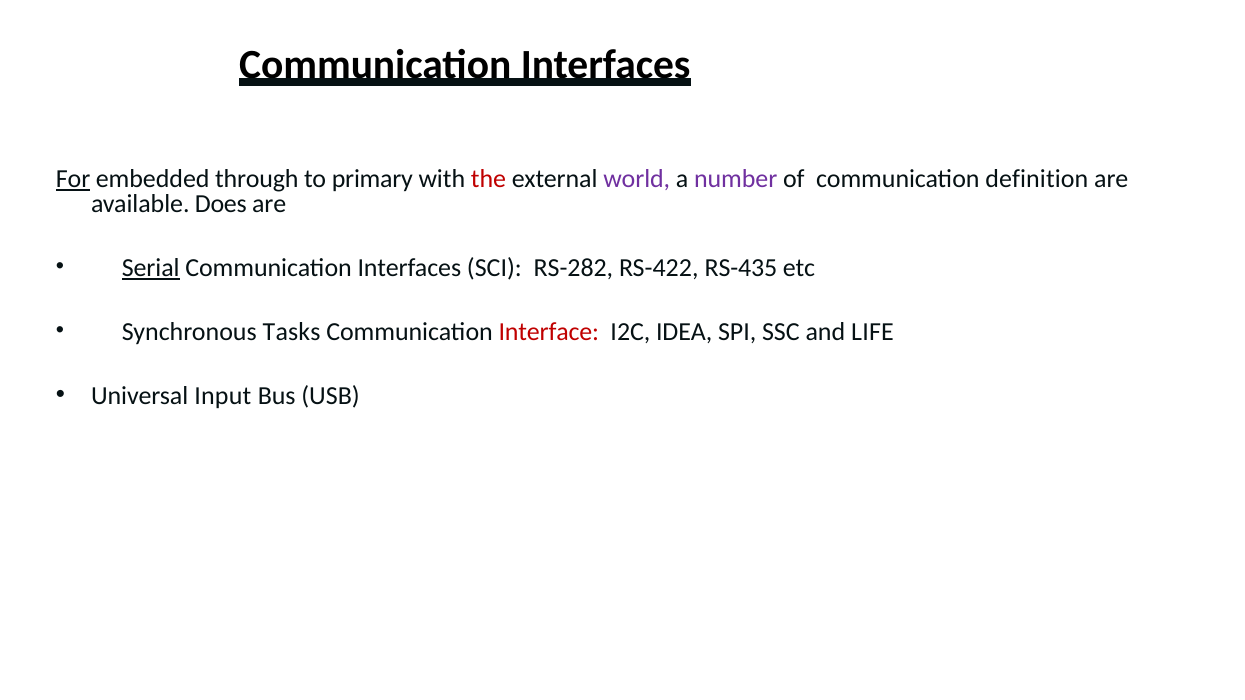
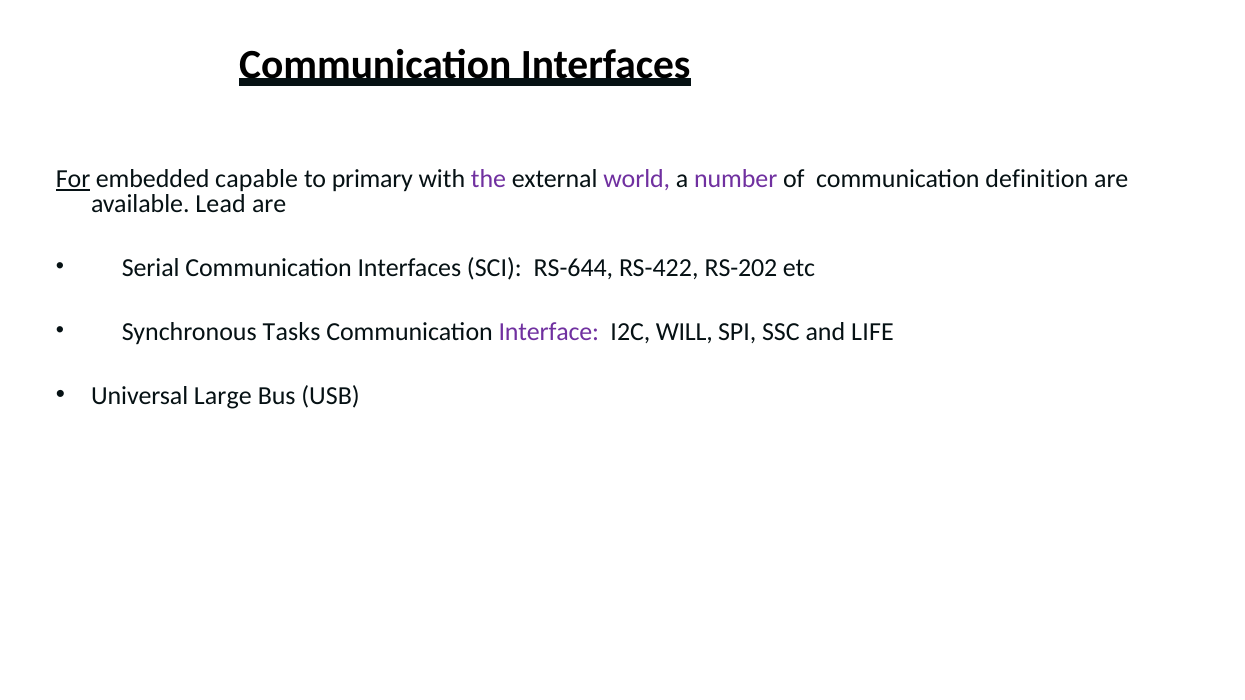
through: through -> capable (257, 179)
the colour: red -> purple (488, 179)
Does: Does -> Lead (221, 204)
Serial underline: present -> none (151, 268)
RS-282: RS-282 -> RS-644 (573, 268)
RS-435: RS-435 -> RS-202 (741, 268)
Interface colour: red -> purple (549, 332)
IDEA: IDEA -> WILL (684, 332)
Input: Input -> Large (223, 396)
